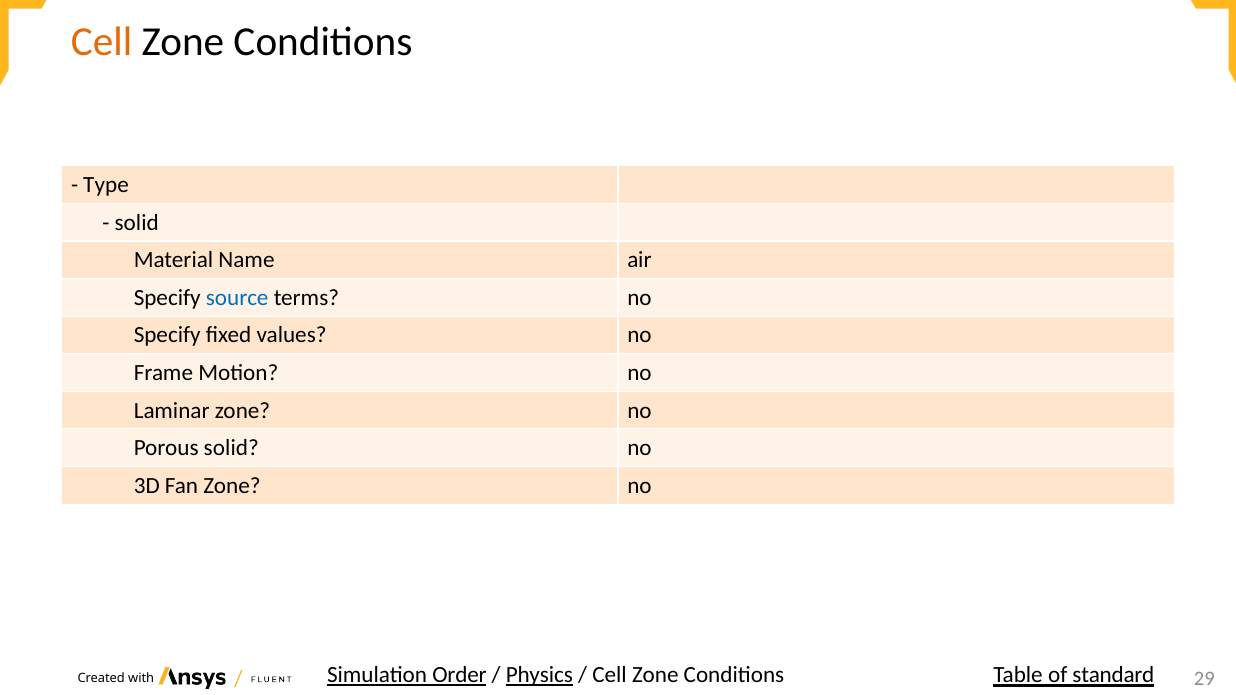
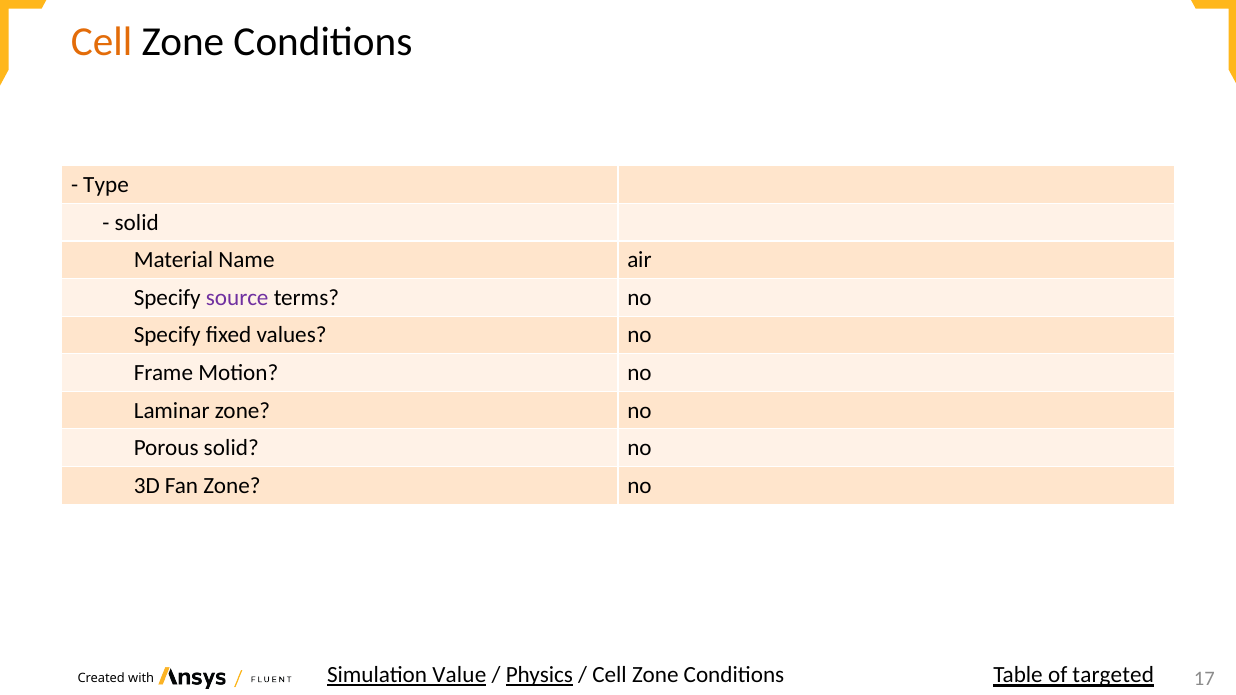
source colour: blue -> purple (237, 298)
Order: Order -> Value (459, 675)
standard: standard -> targeted (1113, 676)
29: 29 -> 17 (1204, 679)
